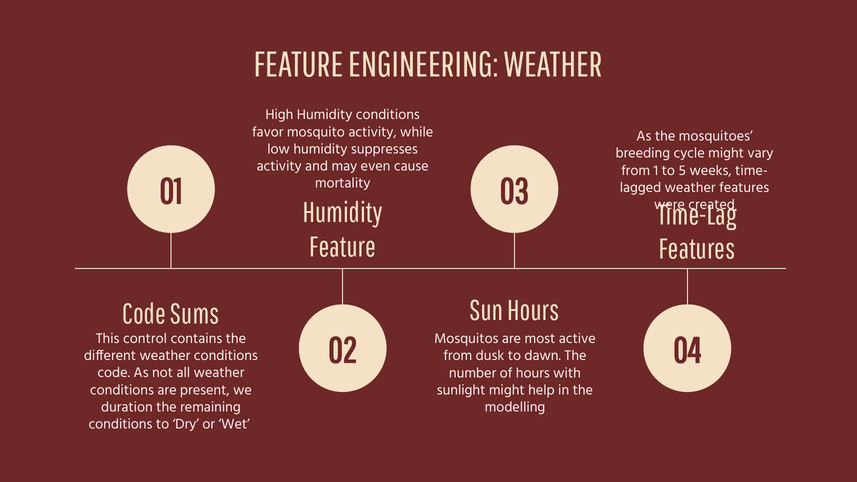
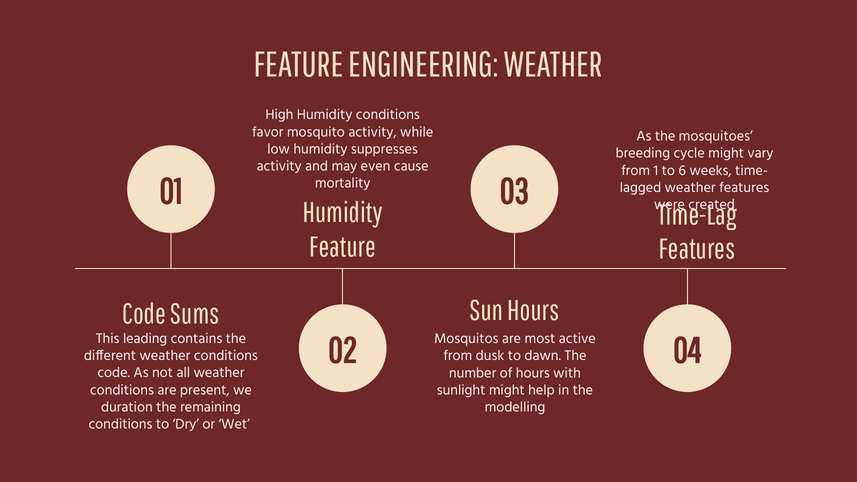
5: 5 -> 6 (682, 170)
control: control -> leading (145, 339)
